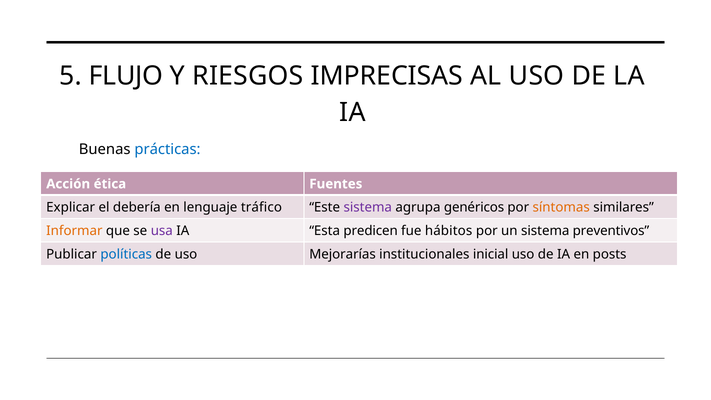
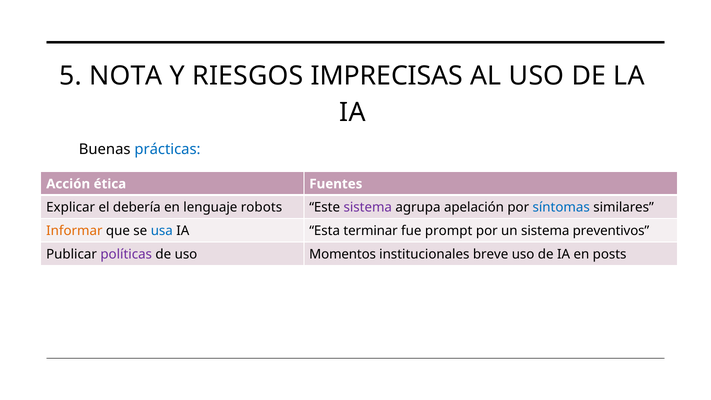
FLUJO: FLUJO -> NOTA (126, 76)
tráfico: tráfico -> robots (261, 207)
genéricos: genéricos -> apelación (474, 207)
síntomas colour: orange -> blue (561, 207)
usa colour: purple -> blue (162, 231)
predicen: predicen -> terminar (371, 231)
hábitos: hábitos -> prompt (449, 231)
políticas colour: blue -> purple (126, 254)
Mejorarías: Mejorarías -> Momentos (343, 254)
inicial: inicial -> breve (491, 254)
